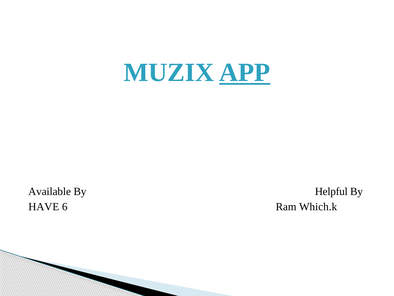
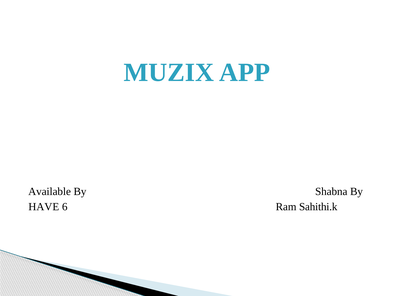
APP underline: present -> none (245, 72)
Helpful: Helpful -> Shabna (331, 191)
Which.k: Which.k -> Sahithi.k (318, 206)
